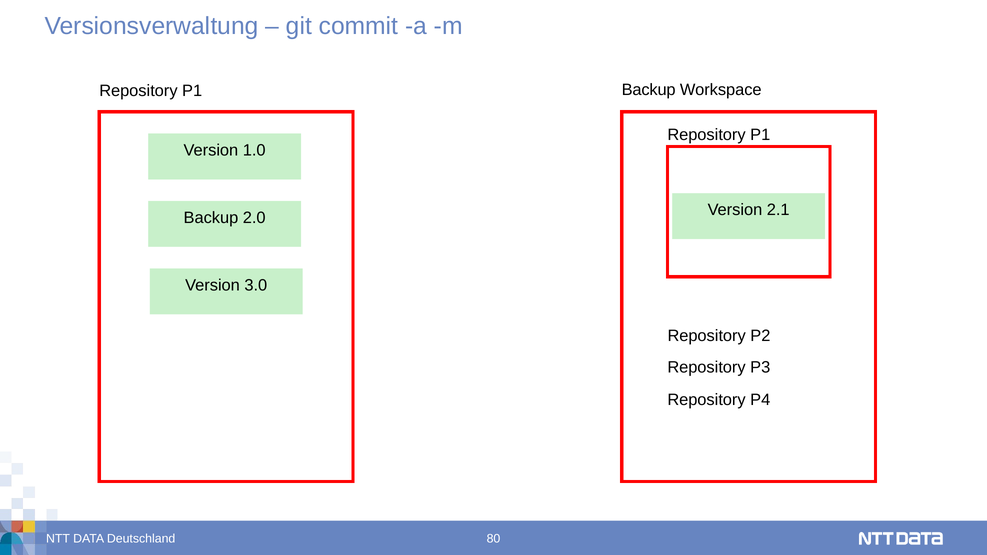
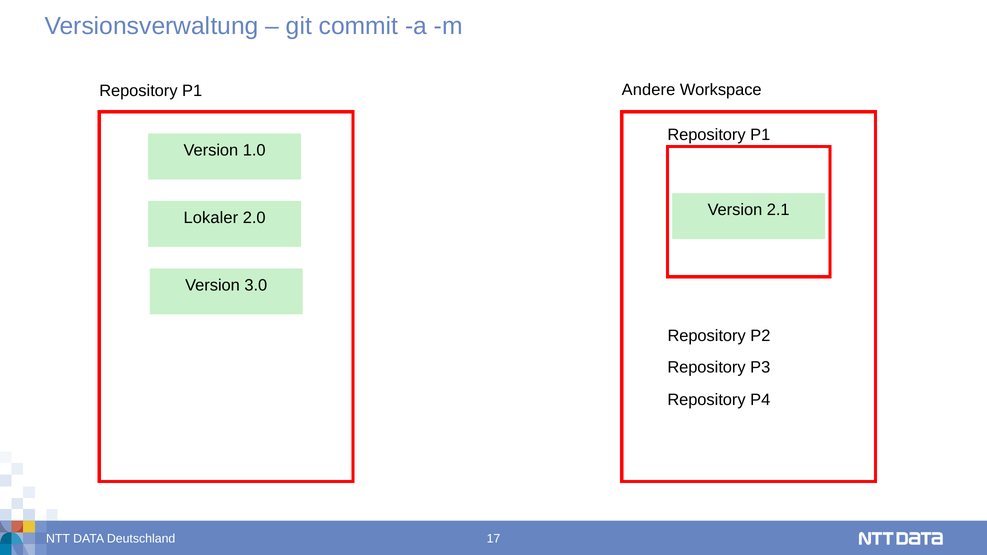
Backup: Backup -> Andere (648, 90)
Backup: Backup -> Lokaler (211, 218)
80: 80 -> 17 (493, 539)
